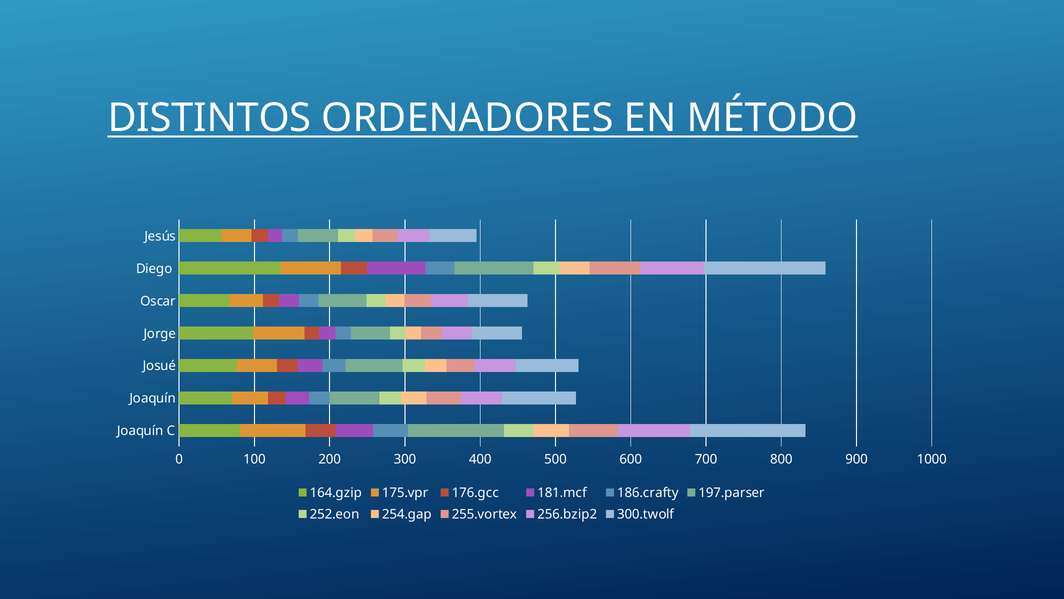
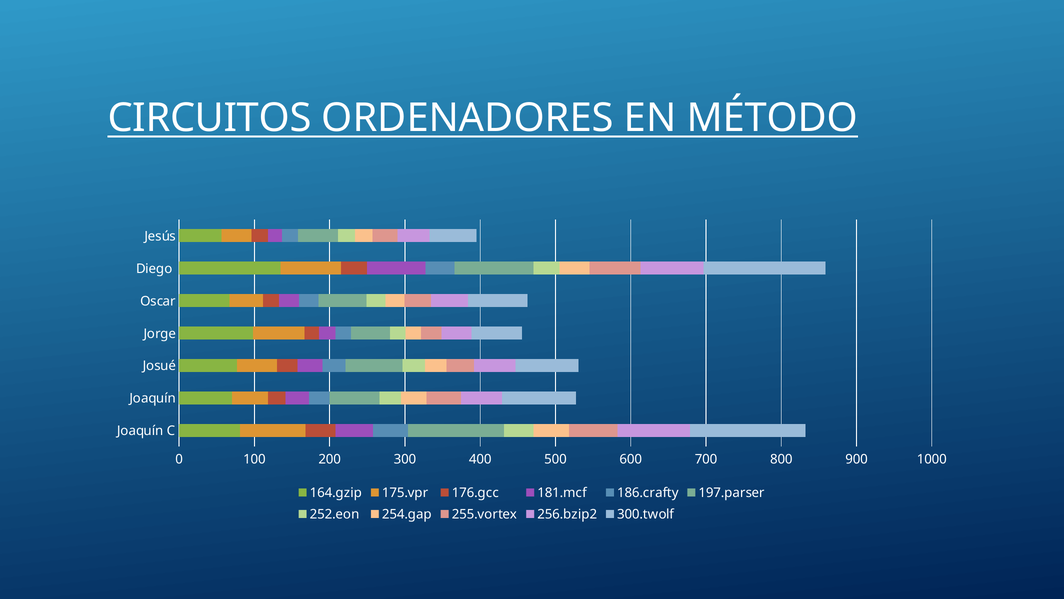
DISTINTOS: DISTINTOS -> CIRCUITOS (210, 118)
